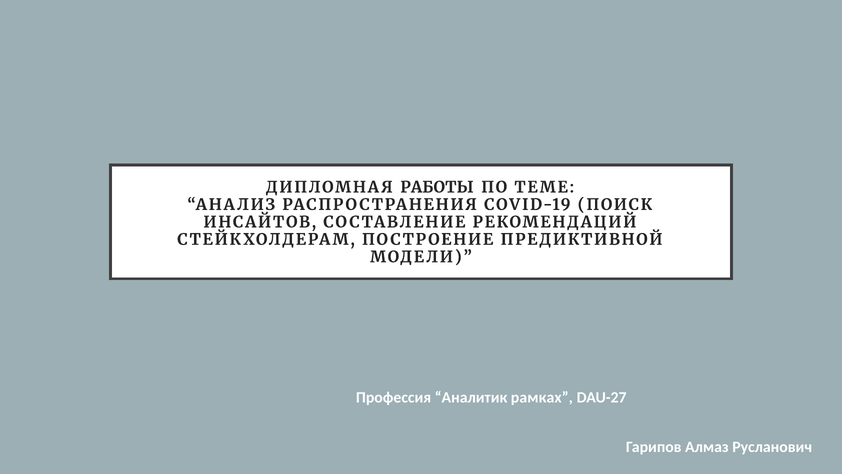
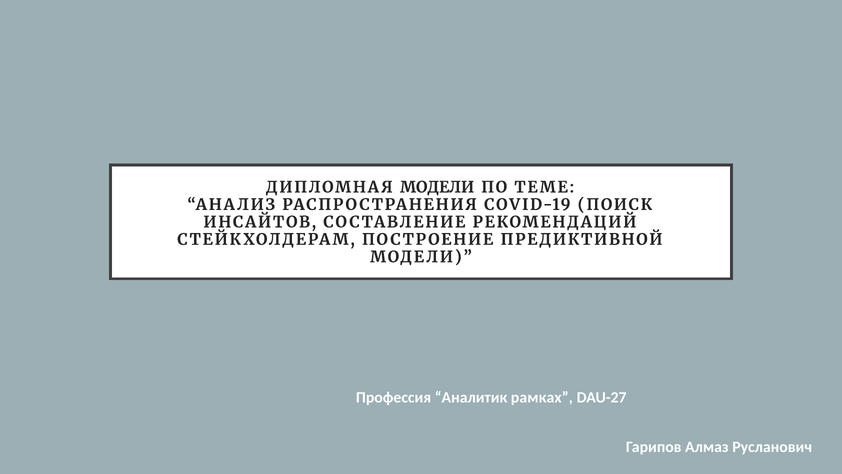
ДИПЛОМНАЯ РАБОТЫ: РАБОТЫ -> МОДЕЛИ (437, 187)
